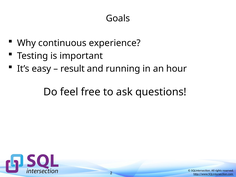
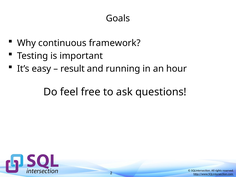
experience: experience -> framework (115, 43)
